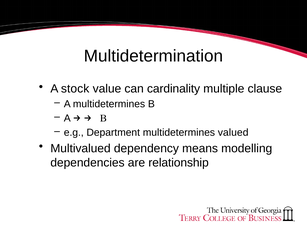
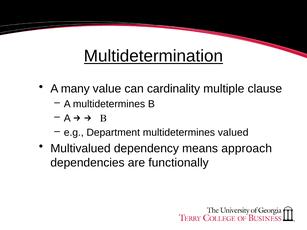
Multidetermination underline: none -> present (153, 56)
stock: stock -> many (75, 89)
modelling: modelling -> approach (247, 149)
relationship: relationship -> functionally (179, 163)
